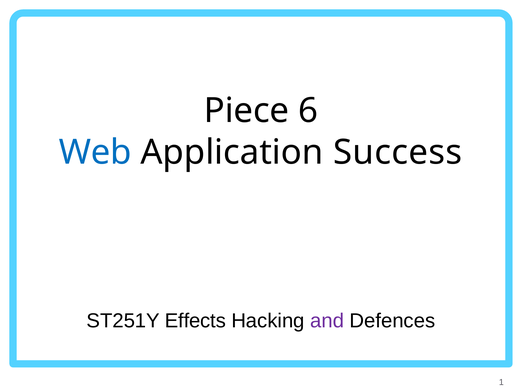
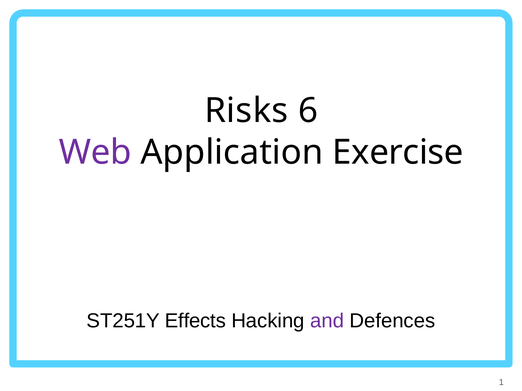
Piece: Piece -> Risks (246, 111)
Web colour: blue -> purple (95, 153)
Success: Success -> Exercise (398, 153)
